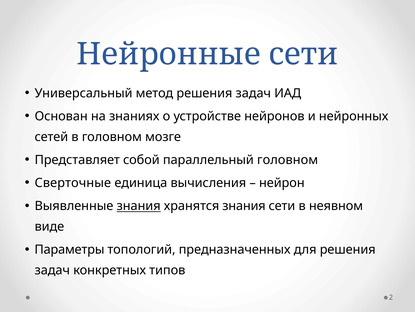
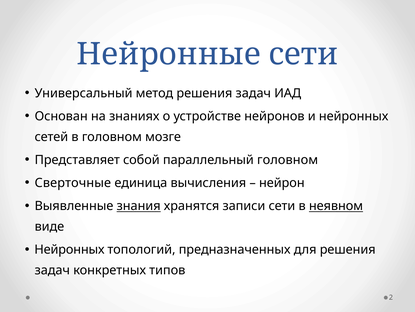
хранятся знания: знания -> записи (244, 206)
неявном underline: none -> present (336, 206)
Параметры: Параметры -> Нейронных (69, 249)
